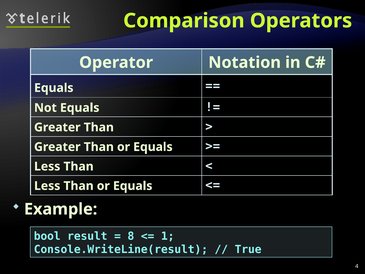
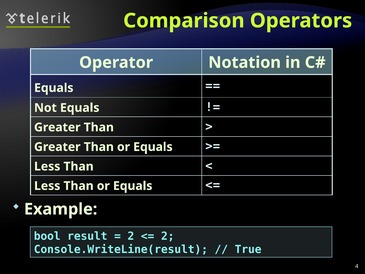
8: 8 -> 2 (131, 236)
1: 1 -> 2 (168, 236)
